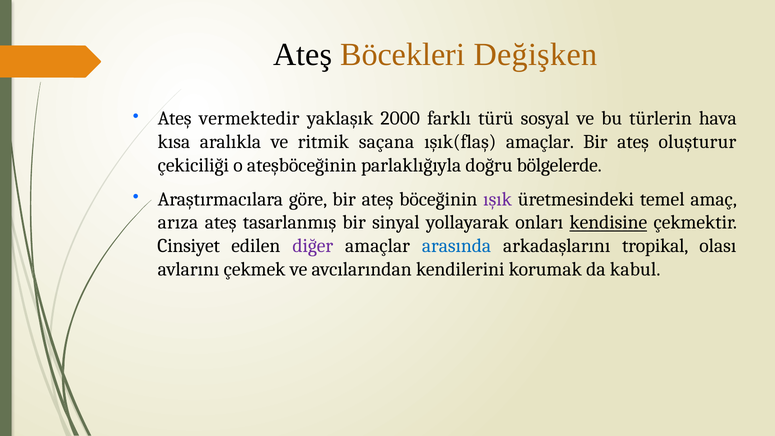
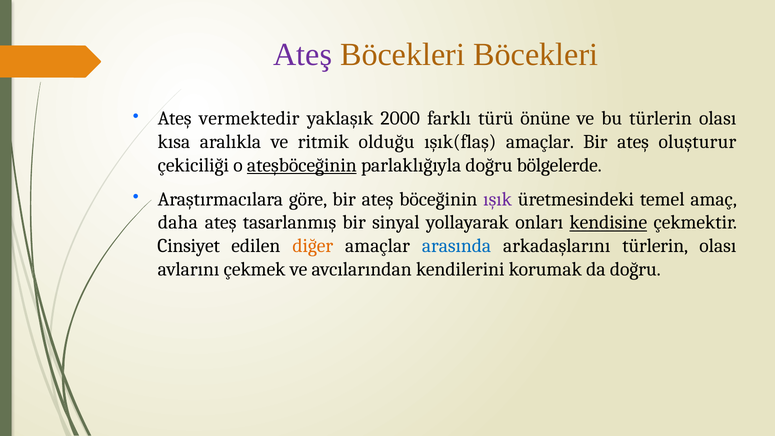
Ateş colour: black -> purple (303, 55)
Böcekleri Değişken: Değişken -> Böcekleri (536, 55)
sosyal: sosyal -> önüne (545, 118)
bu türlerin hava: hava -> olası (718, 118)
saçana: saçana -> olduğu (387, 142)
ateşböceğinin underline: none -> present (302, 165)
arıza: arıza -> daha (178, 223)
diğer colour: purple -> orange (313, 246)
arkadaşlarını tropikal: tropikal -> türlerin (655, 246)
da kabul: kabul -> doğru (635, 269)
